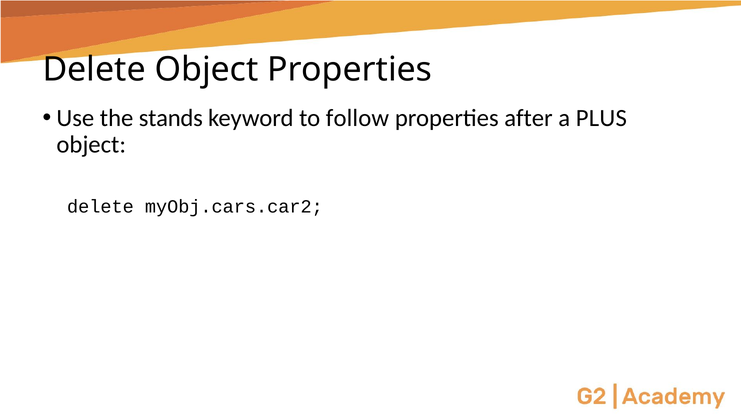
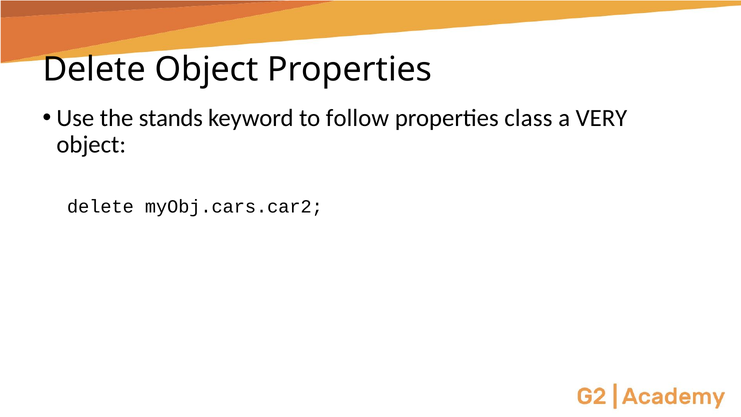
after: after -> class (528, 118)
PLUS: PLUS -> VERY (601, 118)
